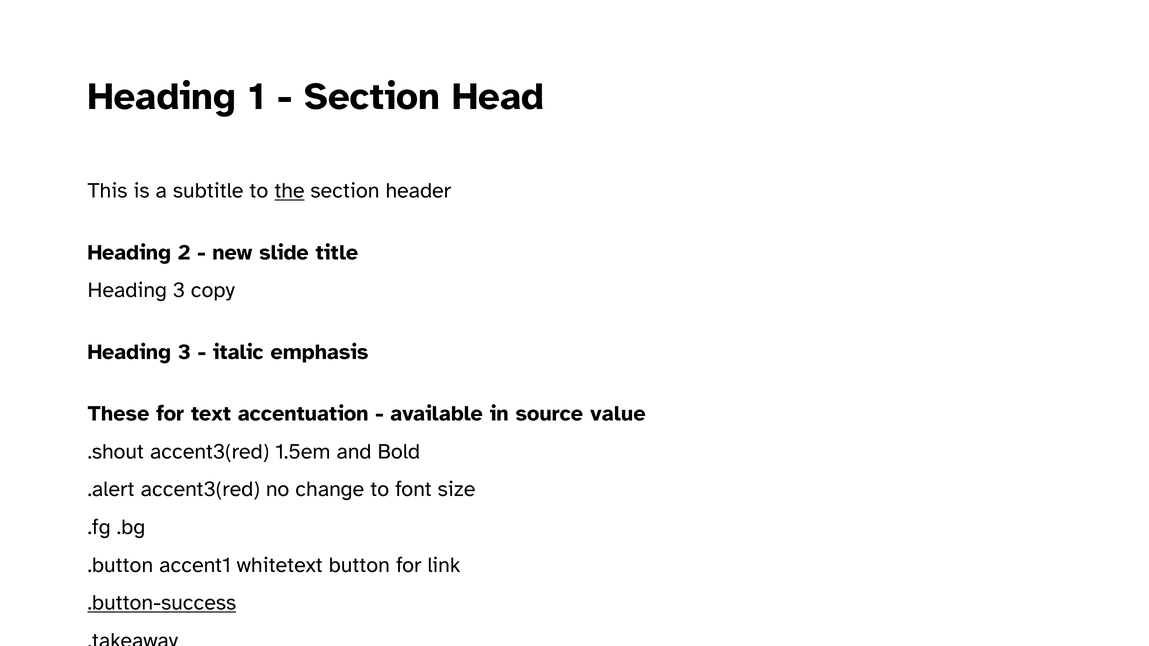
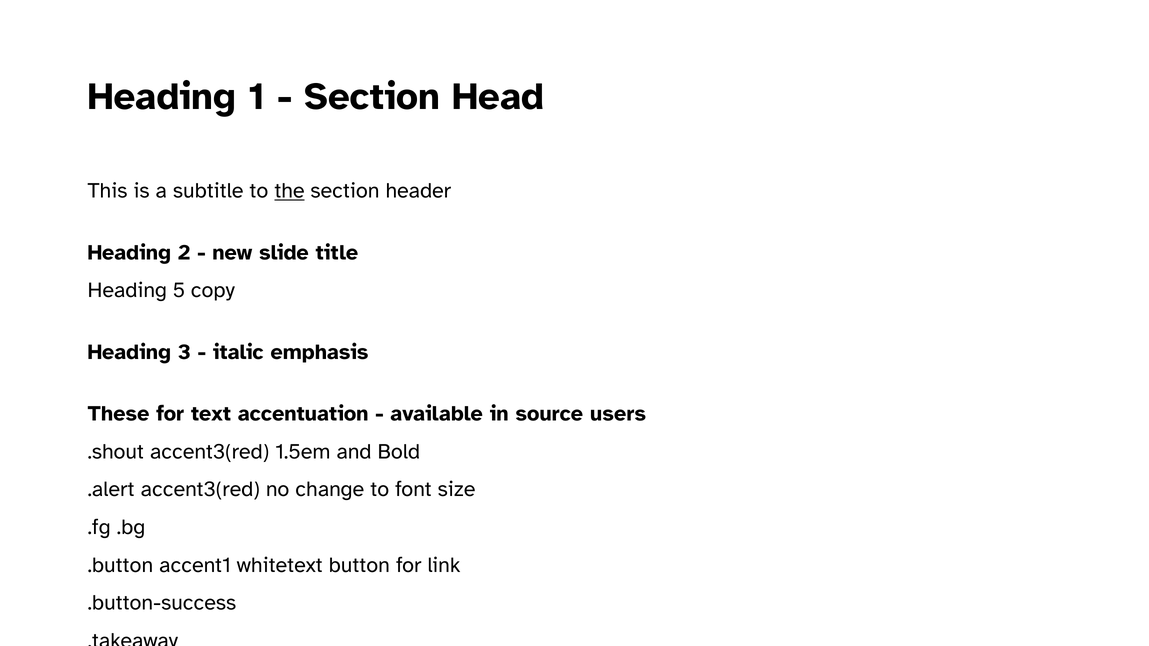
3: 3 -> 5 (179, 290)
value: value -> users (618, 414)
.button-success underline: present -> none (162, 603)
